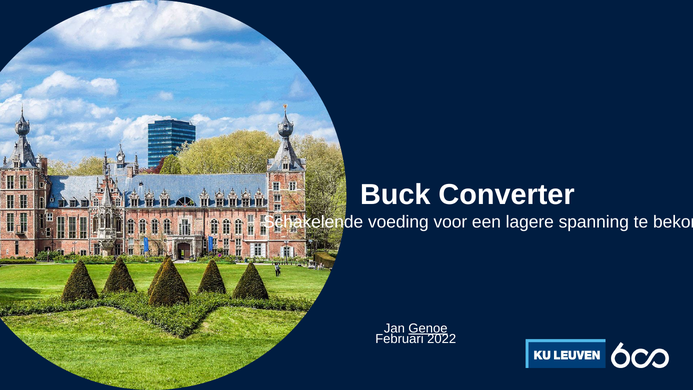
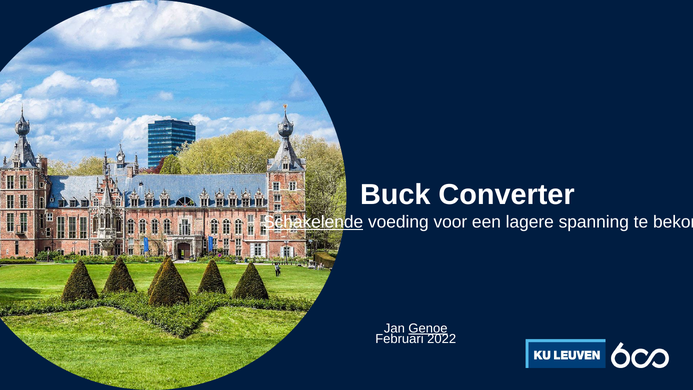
Schakelende underline: none -> present (313, 222)
